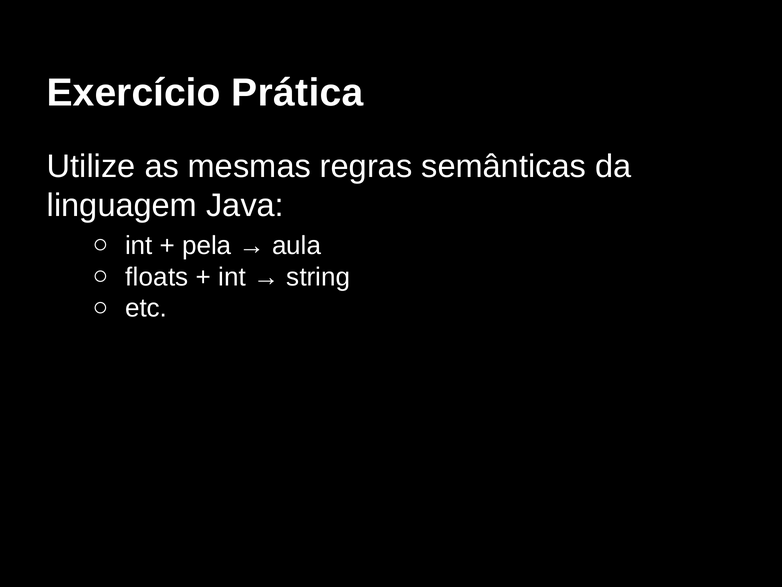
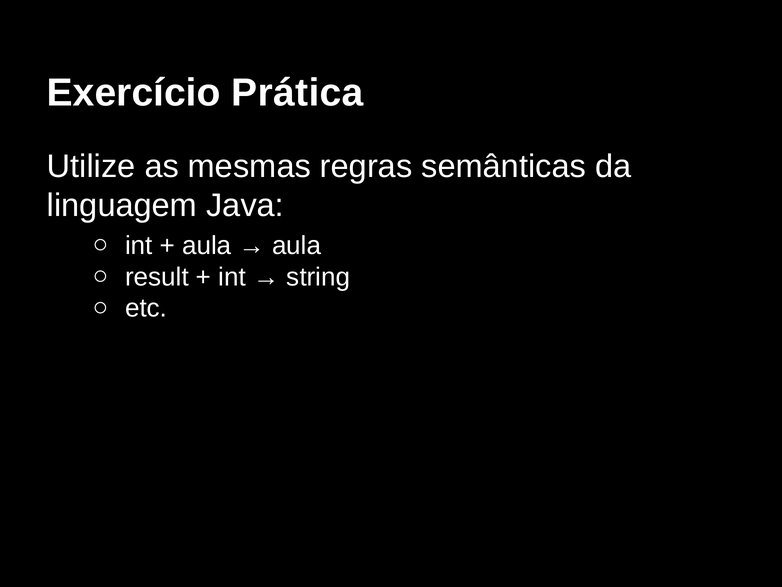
pela: pela -> aula (207, 246)
floats: floats -> result (157, 277)
